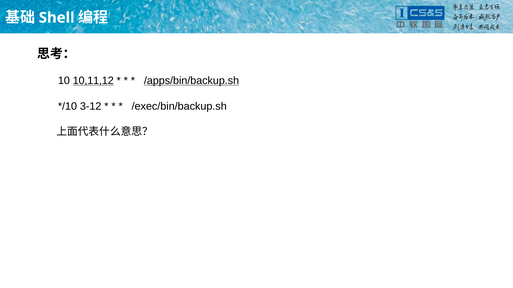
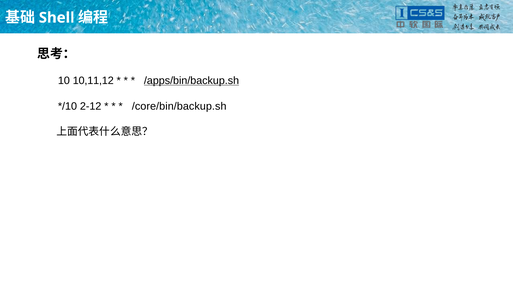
10,11,12 underline: present -> none (93, 81)
3-12: 3-12 -> 2-12 (91, 106)
/exec/bin/backup.sh: /exec/bin/backup.sh -> /core/bin/backup.sh (179, 106)
